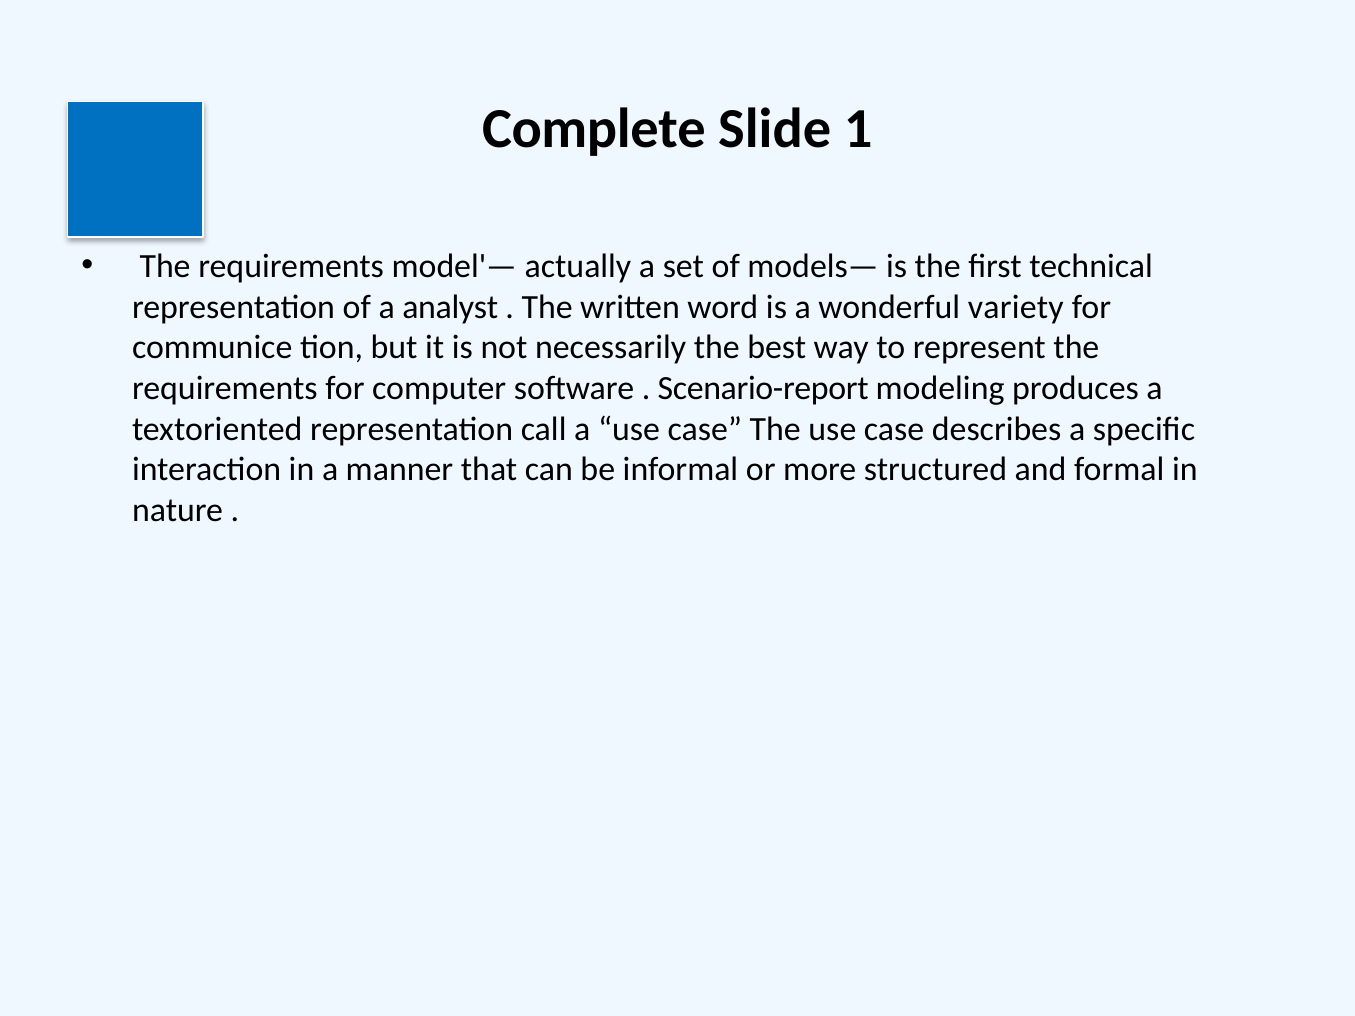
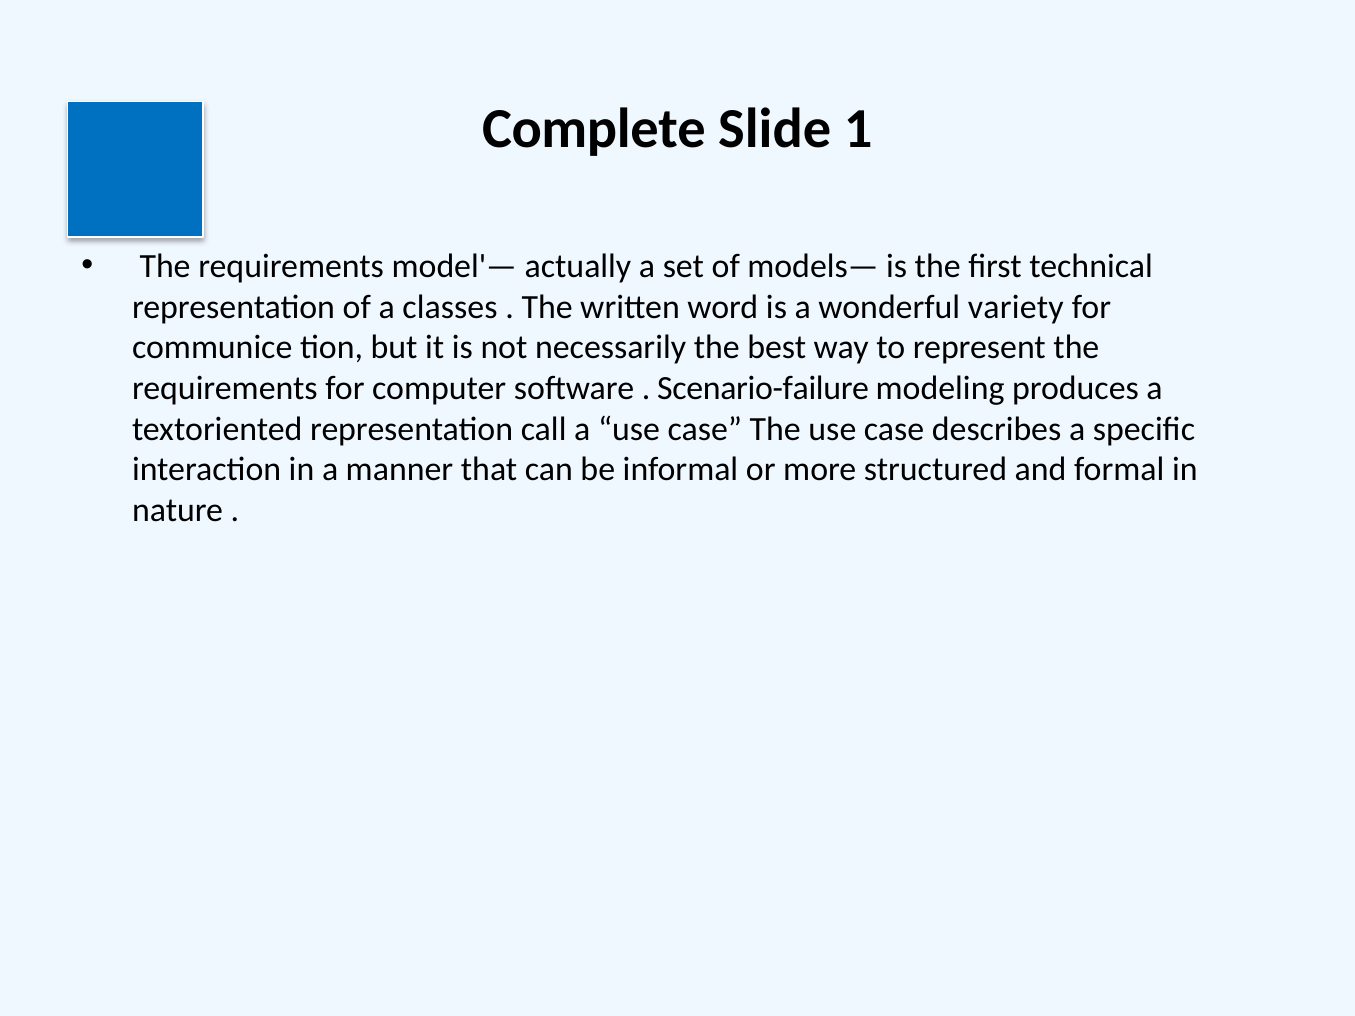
analyst: analyst -> classes (450, 307)
Scenario-report: Scenario-report -> Scenario-failure (763, 389)
